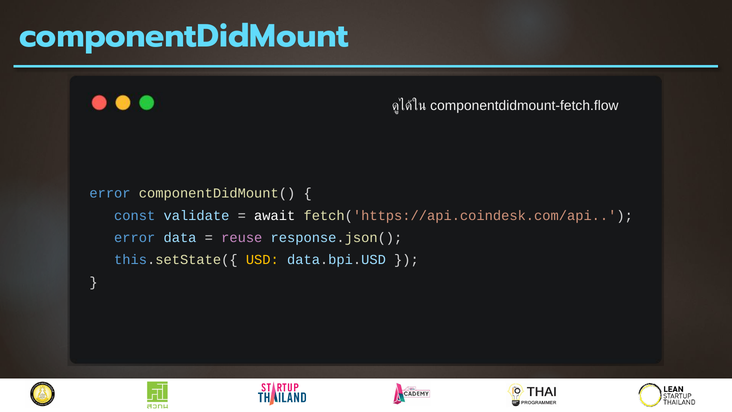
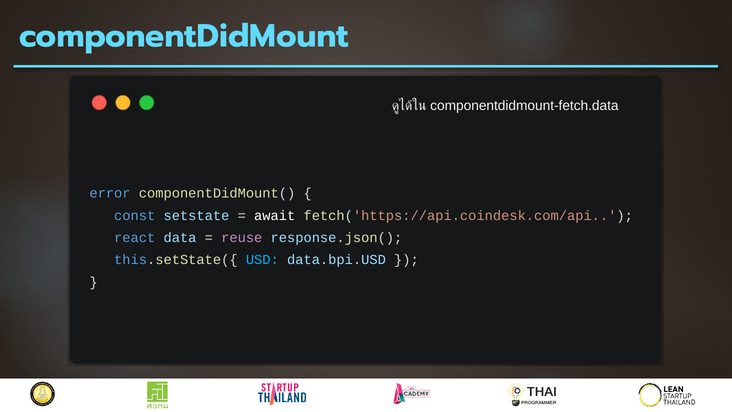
componentdidmount-fetch.flow: componentdidmount-fetch.flow -> componentdidmount-fetch.data (524, 106)
validate: validate -> setstate (196, 215)
error: error -> react (135, 238)
USD colour: yellow -> light blue (262, 260)
